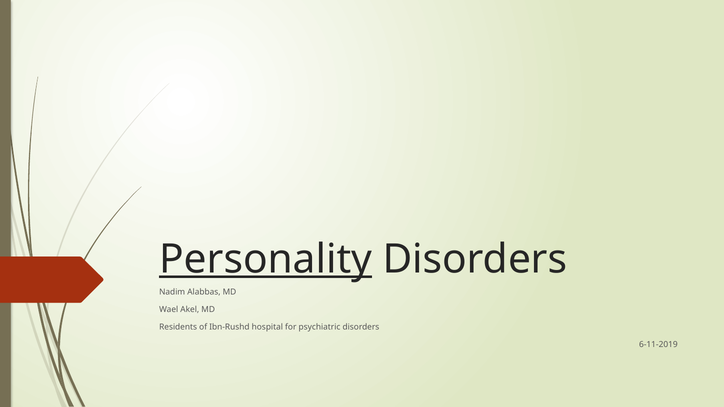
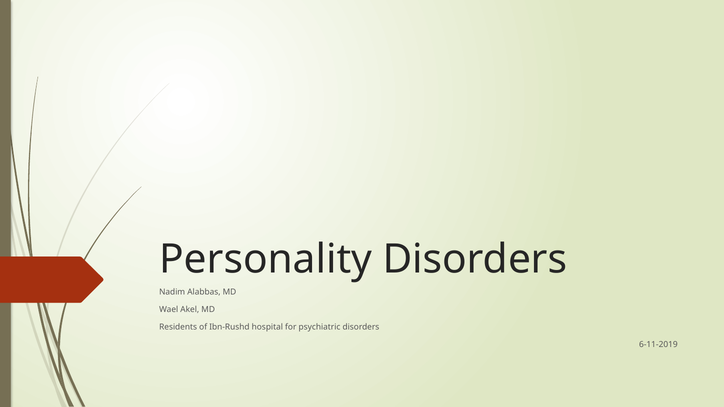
Personality underline: present -> none (266, 259)
